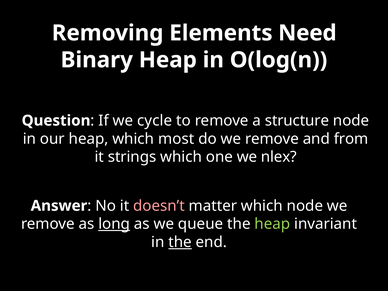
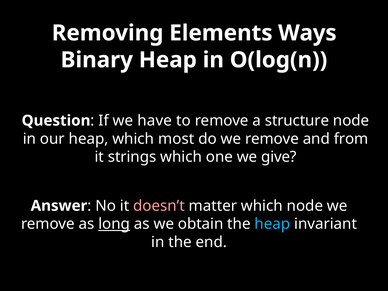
Need: Need -> Ways (307, 33)
cycle: cycle -> have (155, 121)
nlex: nlex -> give (279, 157)
queue: queue -> obtain (201, 224)
heap colour: light green -> light blue (272, 224)
the underline: present -> none (180, 242)
